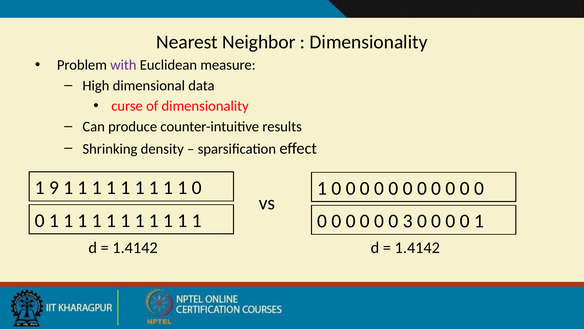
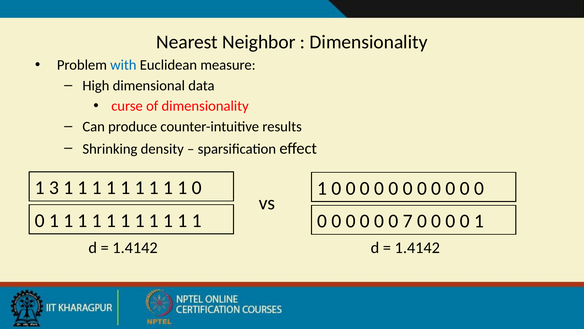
with colour: purple -> blue (123, 65)
9: 9 -> 3 (54, 187)
3: 3 -> 7 (408, 221)
